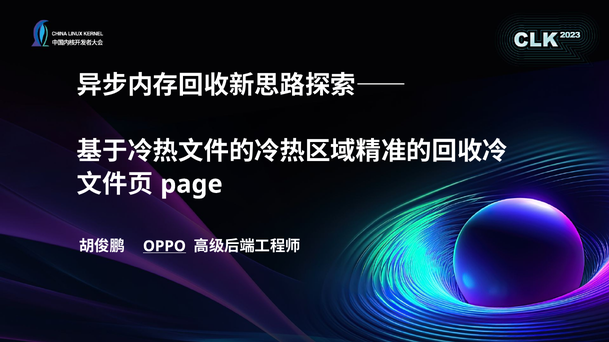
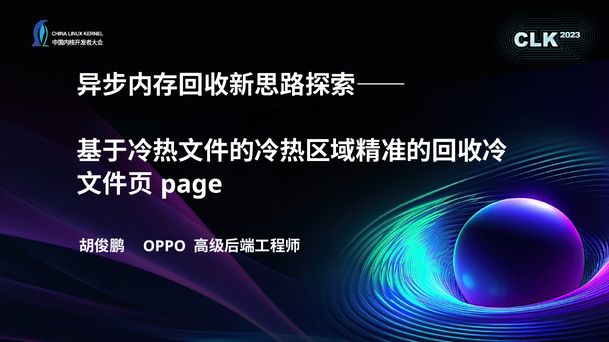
OPPO underline: present -> none (164, 247)
